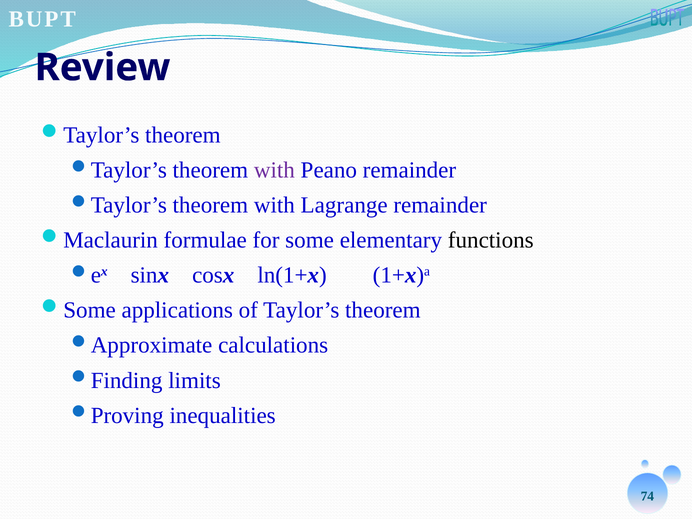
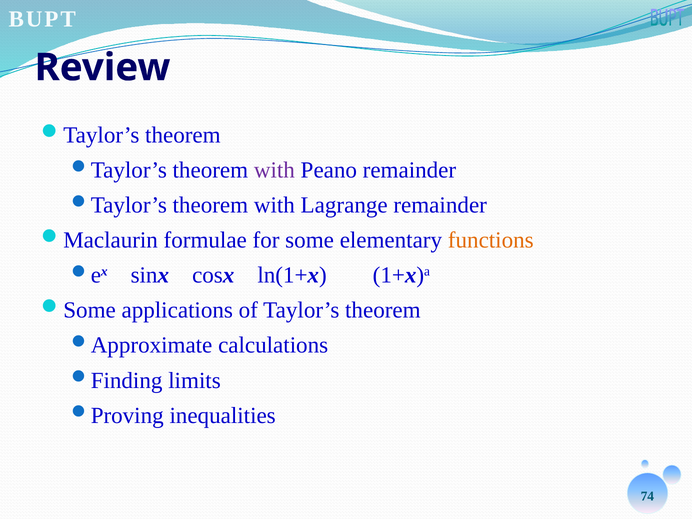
functions colour: black -> orange (491, 240)
